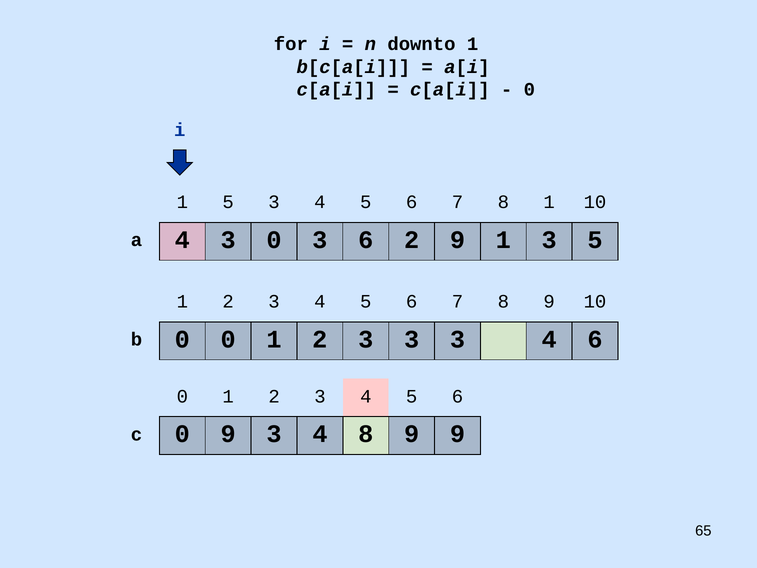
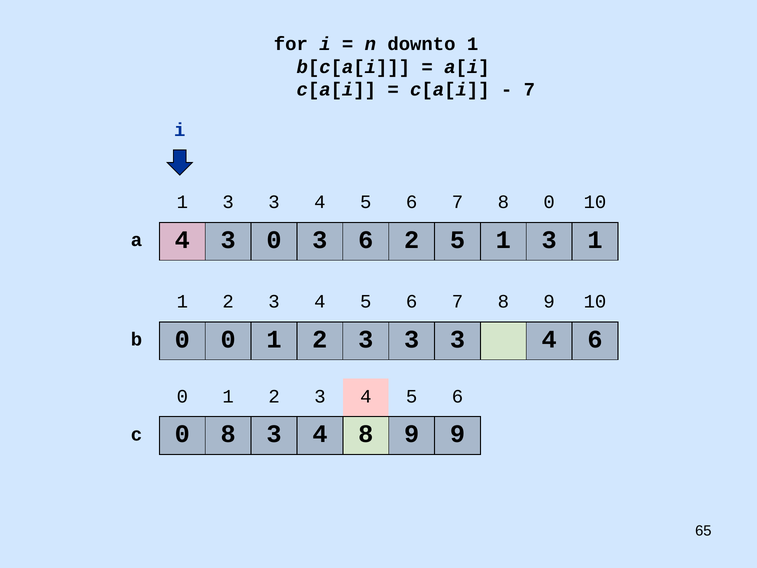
0: 0 -> 7 (529, 89)
5: 5 -> 3 (228, 202)
8 1: 1 -> 0 (549, 202)
2 9: 9 -> 5 (457, 240)
3 5: 5 -> 1 (595, 240)
0 9: 9 -> 8 (228, 434)
